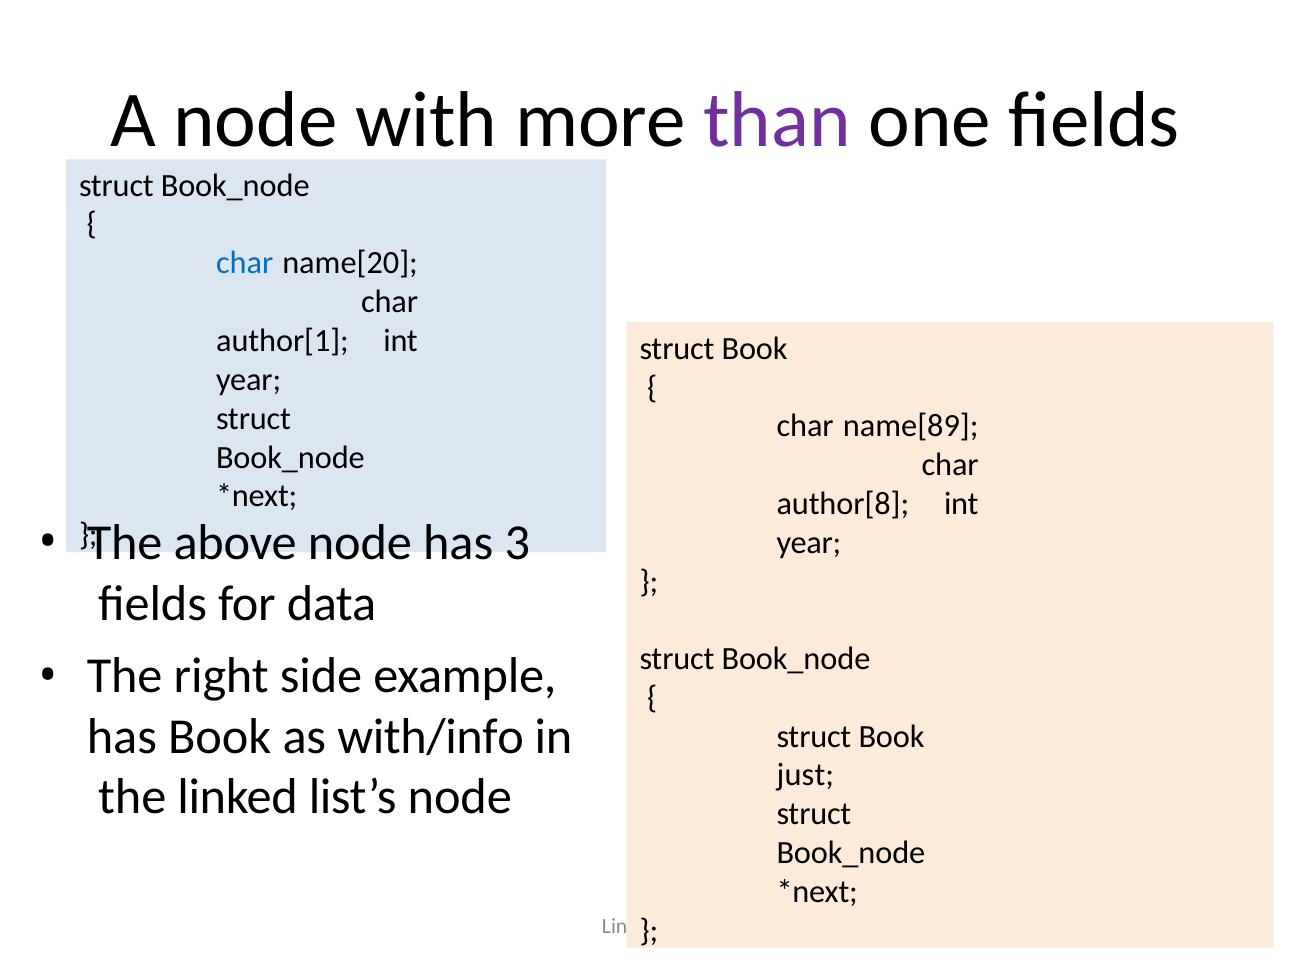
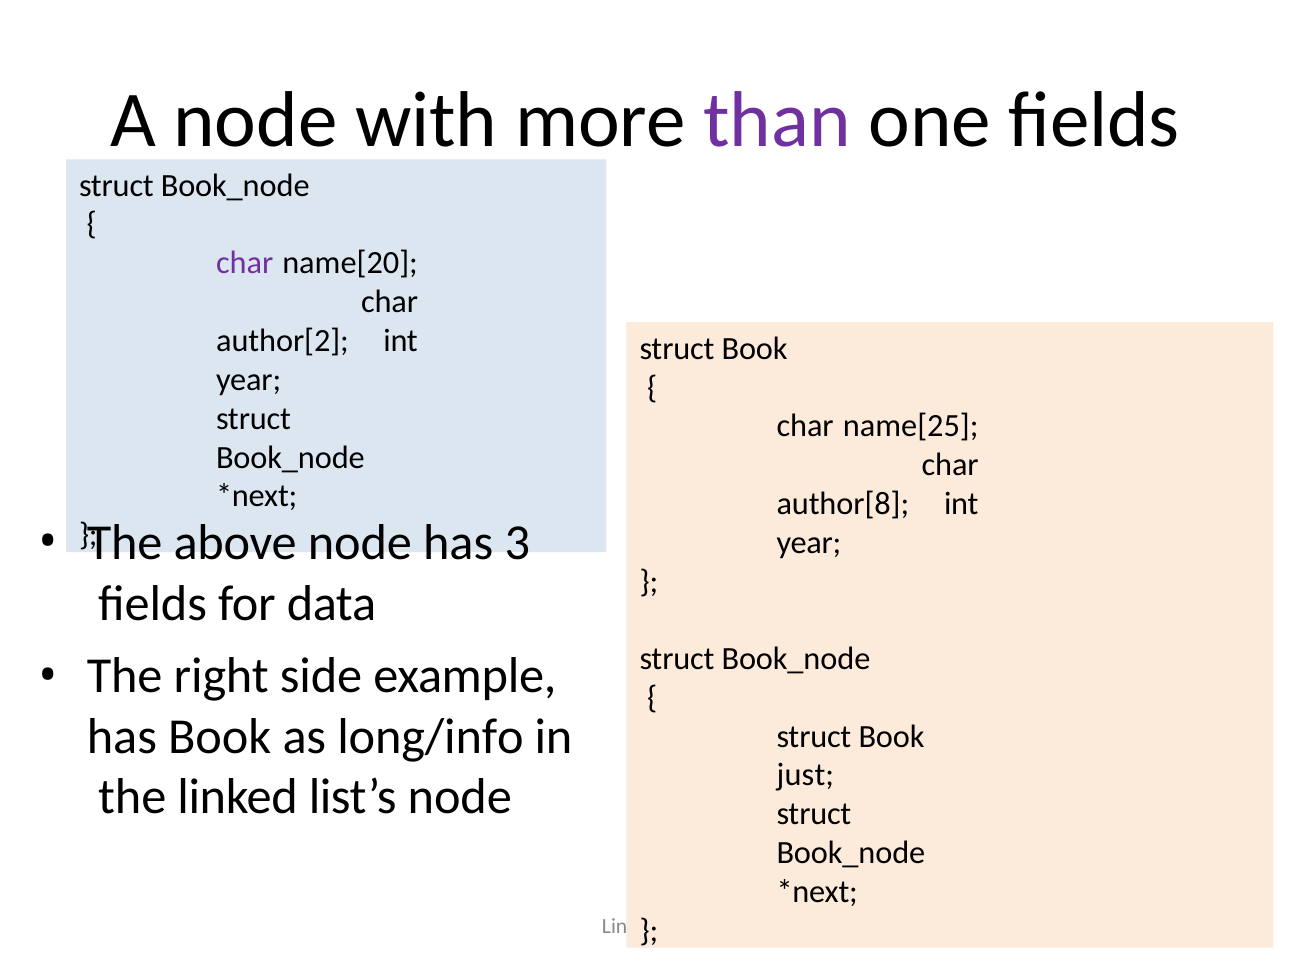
char colour: blue -> purple (245, 263)
author[1: author[1 -> author[2 (282, 341)
name[89: name[89 -> name[25 (911, 426)
with/info: with/info -> long/info (430, 736)
